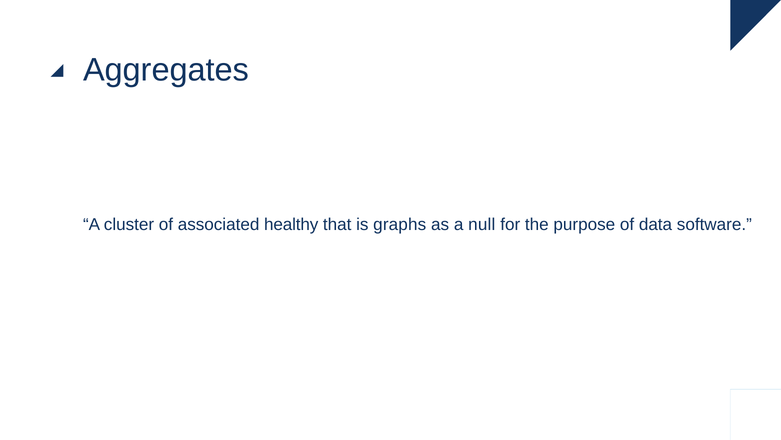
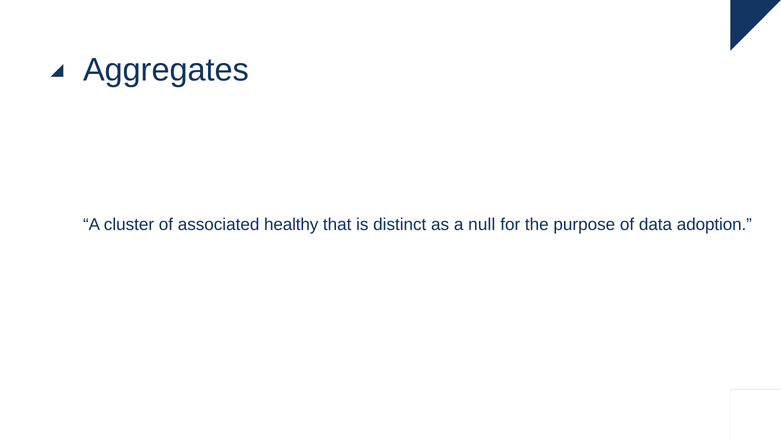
graphs: graphs -> distinct (400, 224)
software: software -> adoption (714, 224)
